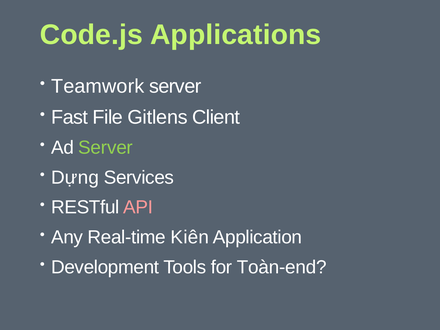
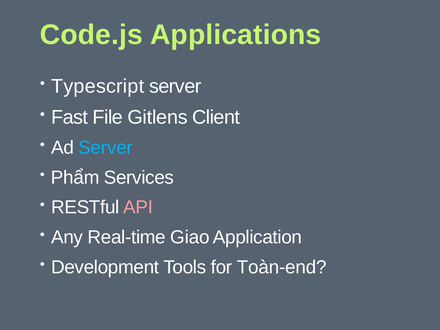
Teamwork: Teamwork -> Typescript (98, 86)
Server colour: light green -> light blue (106, 148)
Dựng: Dựng -> Phẩm (75, 177)
Kiên: Kiên -> Giao (190, 237)
